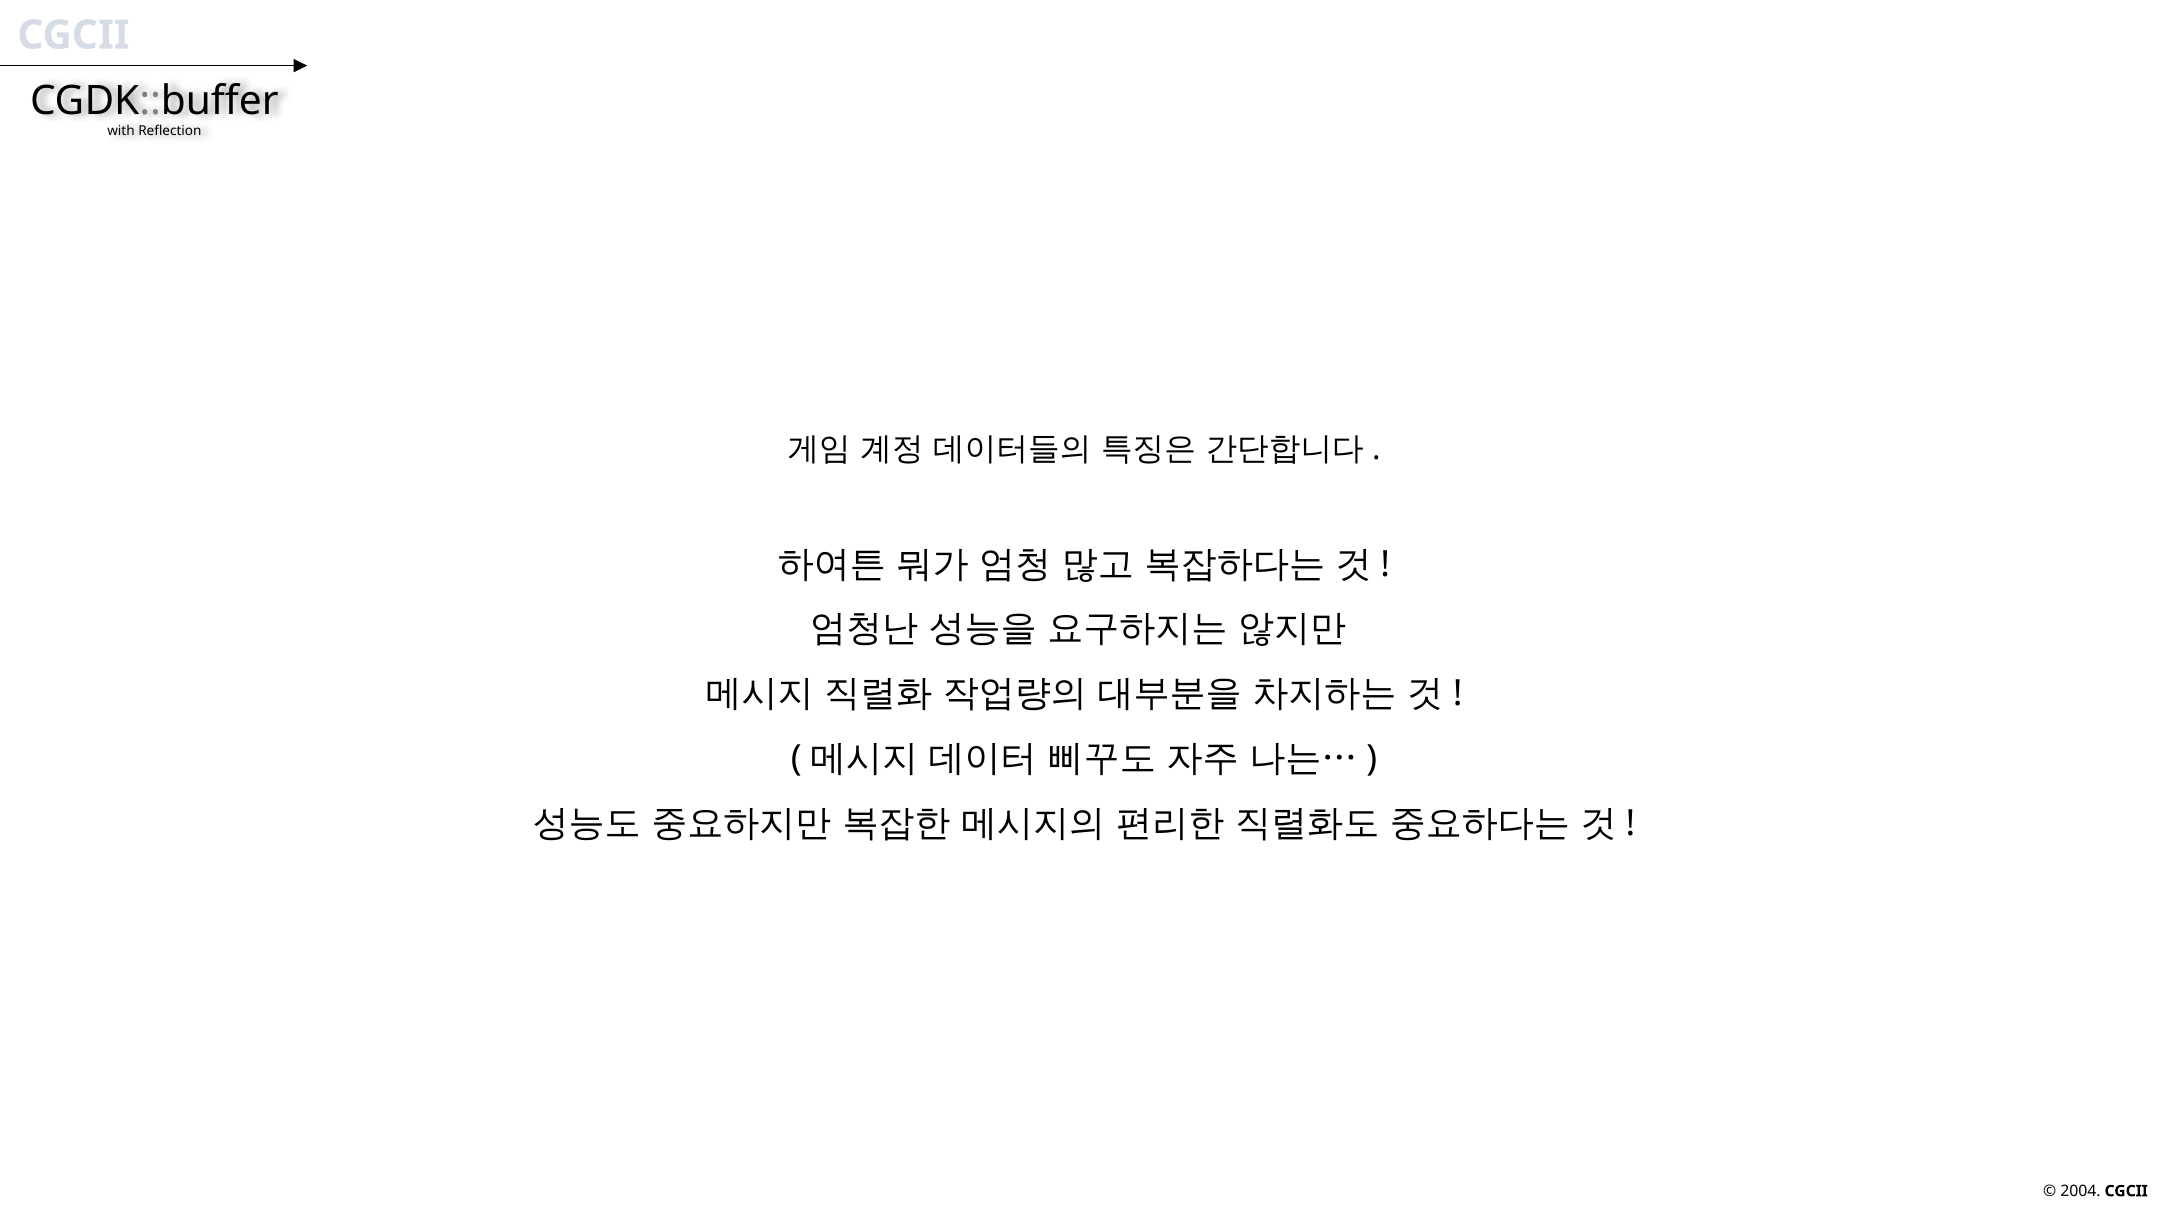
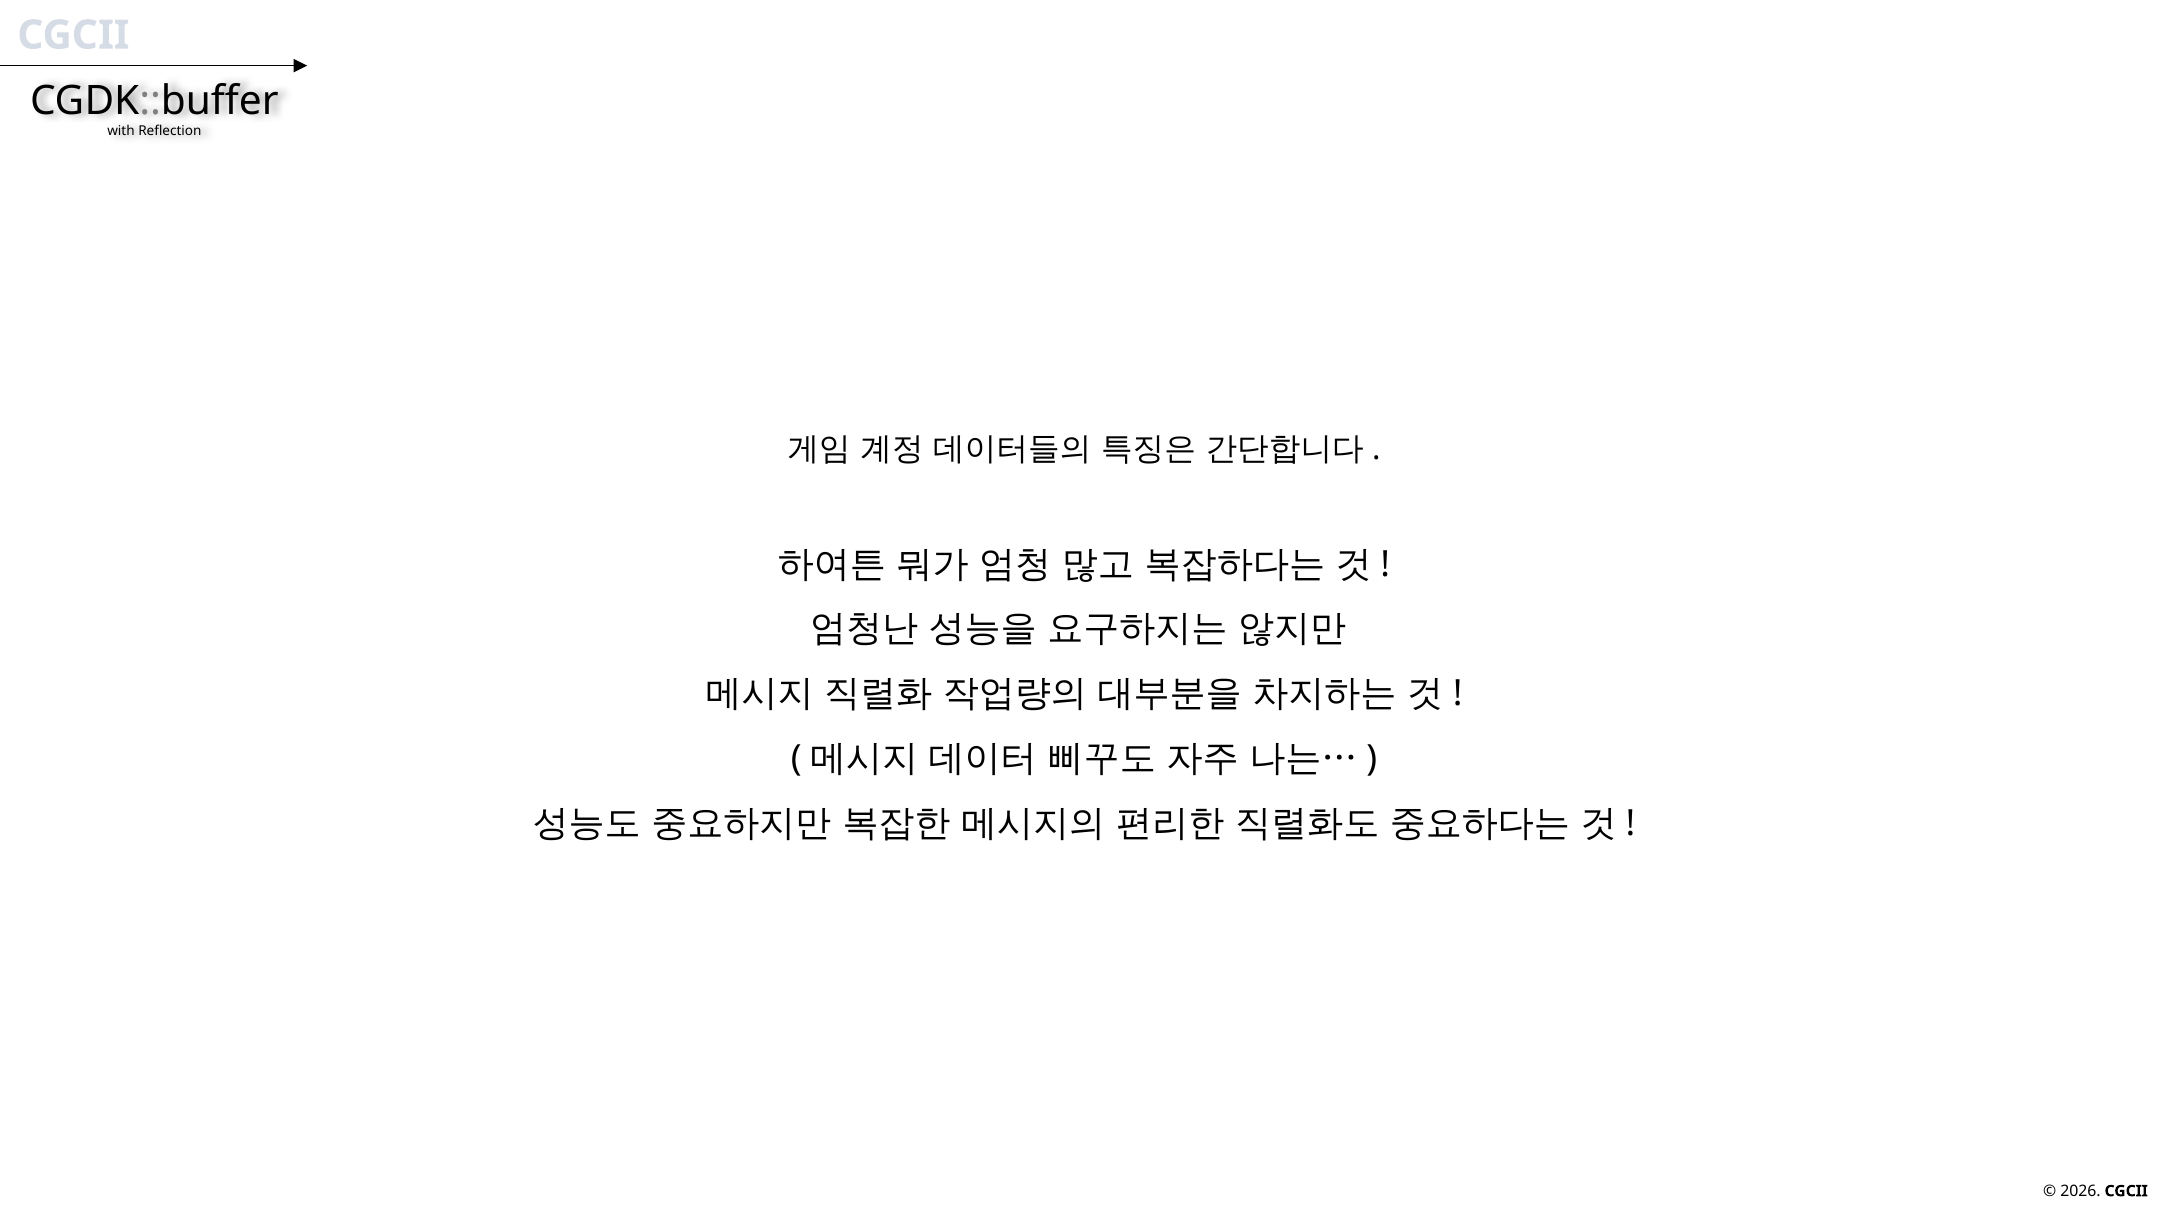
2004: 2004 -> 2026 (2080, 1192)
